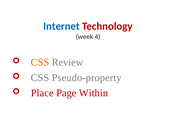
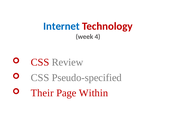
CSS colour: orange -> red (40, 62)
Pseudo-property: Pseudo-property -> Pseudo-specified (87, 77)
Place: Place -> Their (42, 93)
